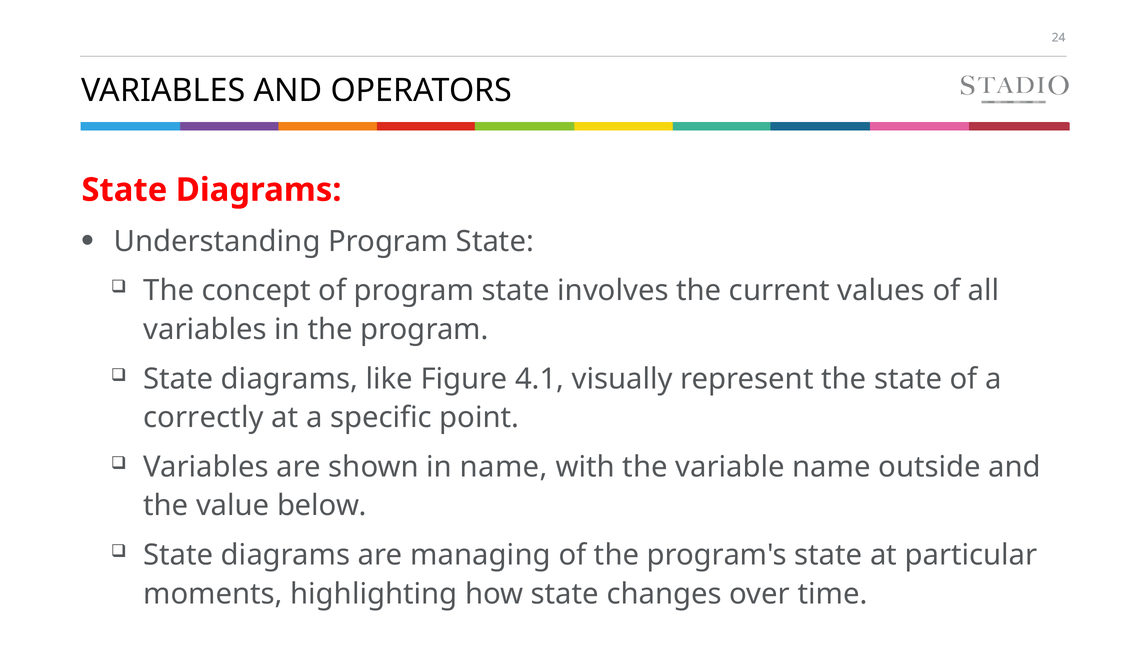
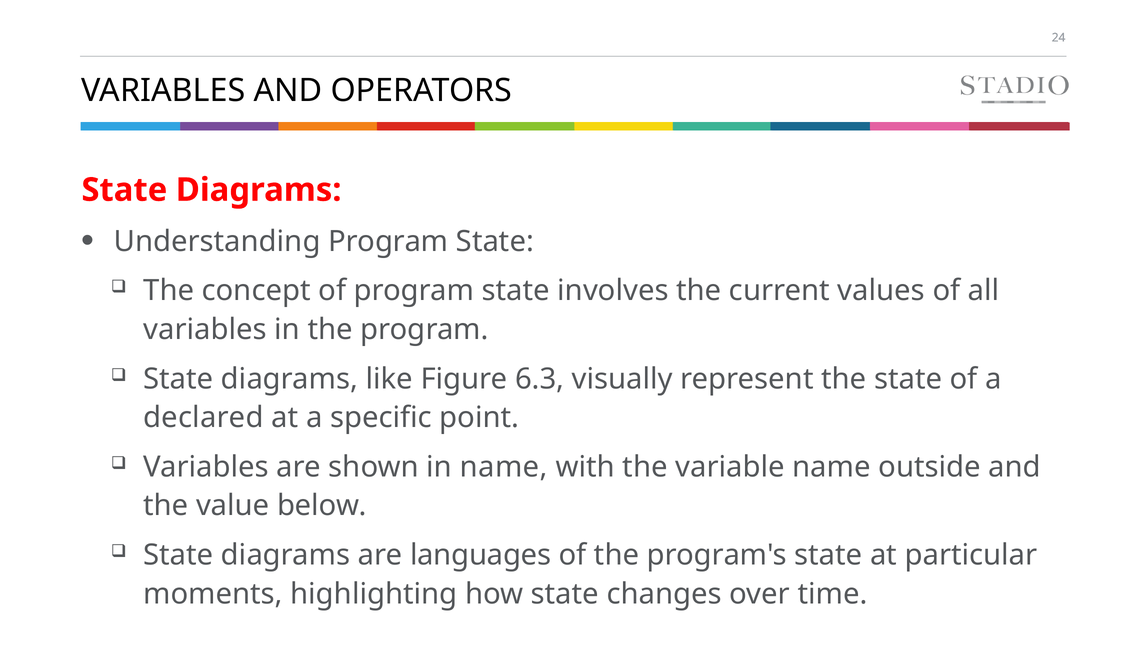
4.1: 4.1 -> 6.3 (540, 379)
correctly: correctly -> declared (203, 417)
managing: managing -> languages (481, 555)
